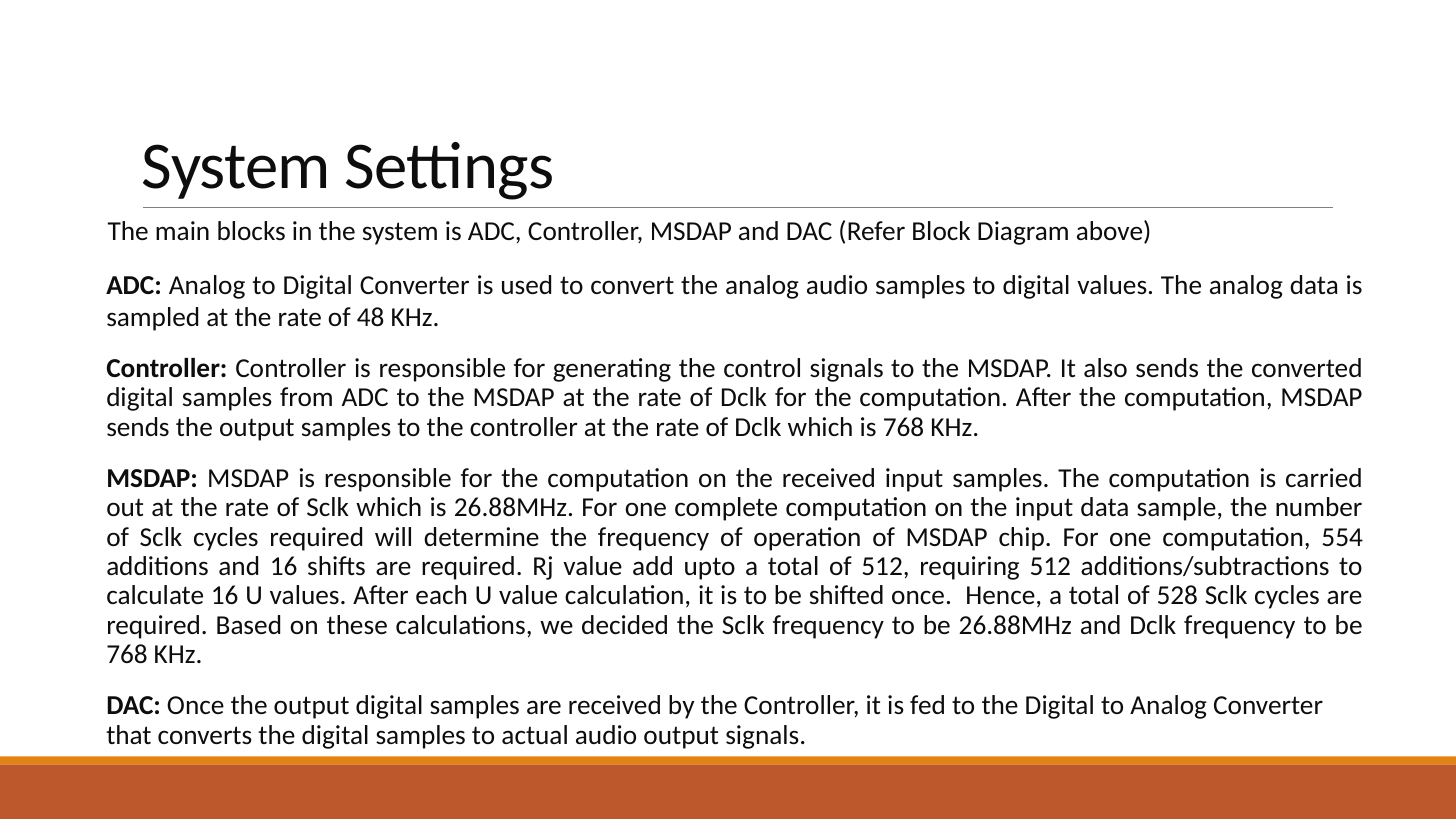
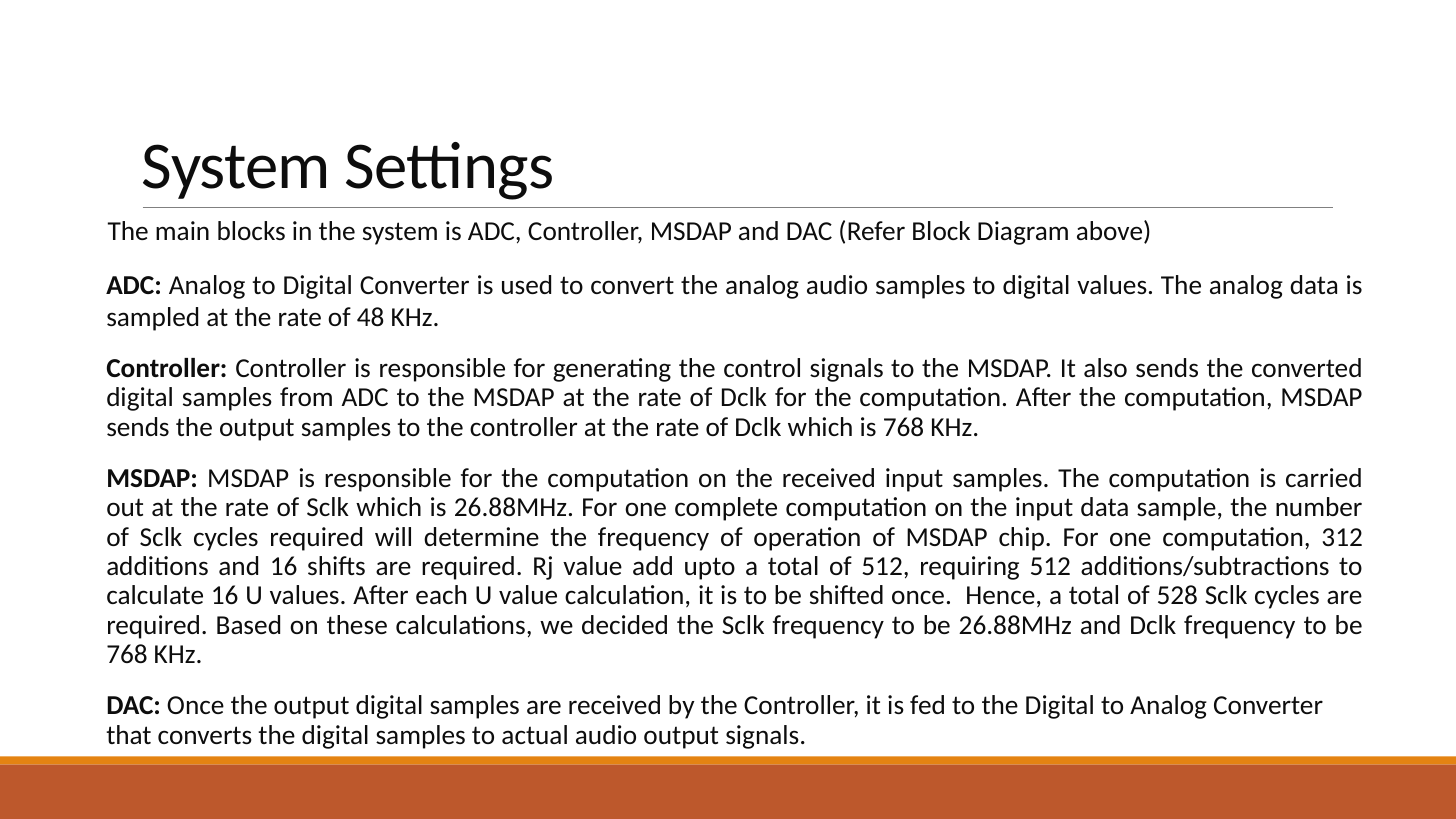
554: 554 -> 312 (1342, 537)
